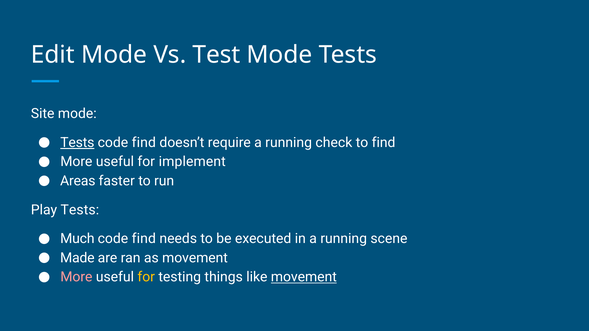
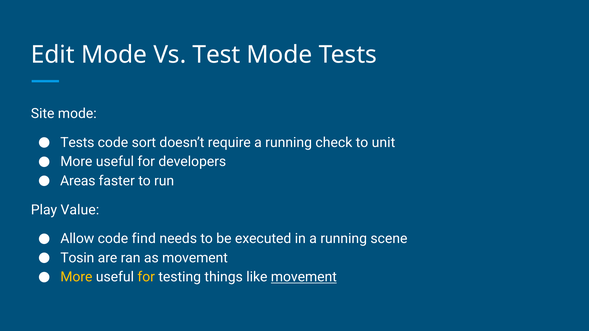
Tests underline: present -> none (77, 143)
find: find -> sort (144, 143)
to find: find -> unit (383, 143)
implement: implement -> developers (192, 162)
Play Tests: Tests -> Value (80, 210)
Much: Much -> Allow (77, 239)
Made: Made -> Tosin (77, 258)
More colour: pink -> yellow (76, 277)
